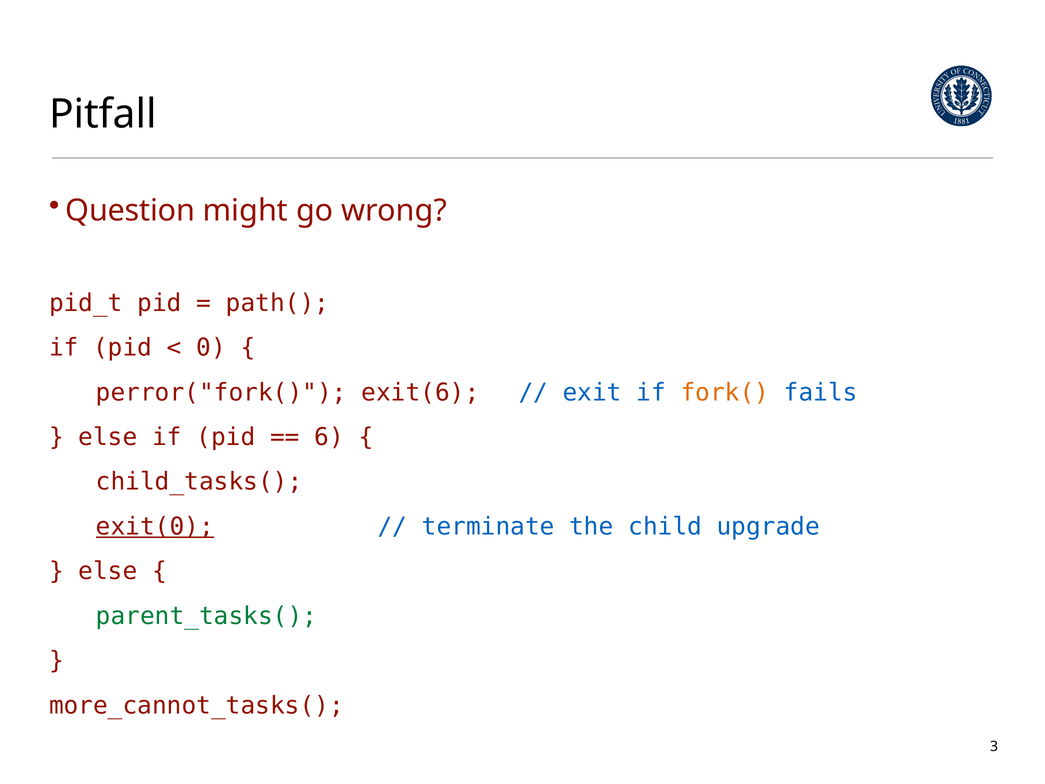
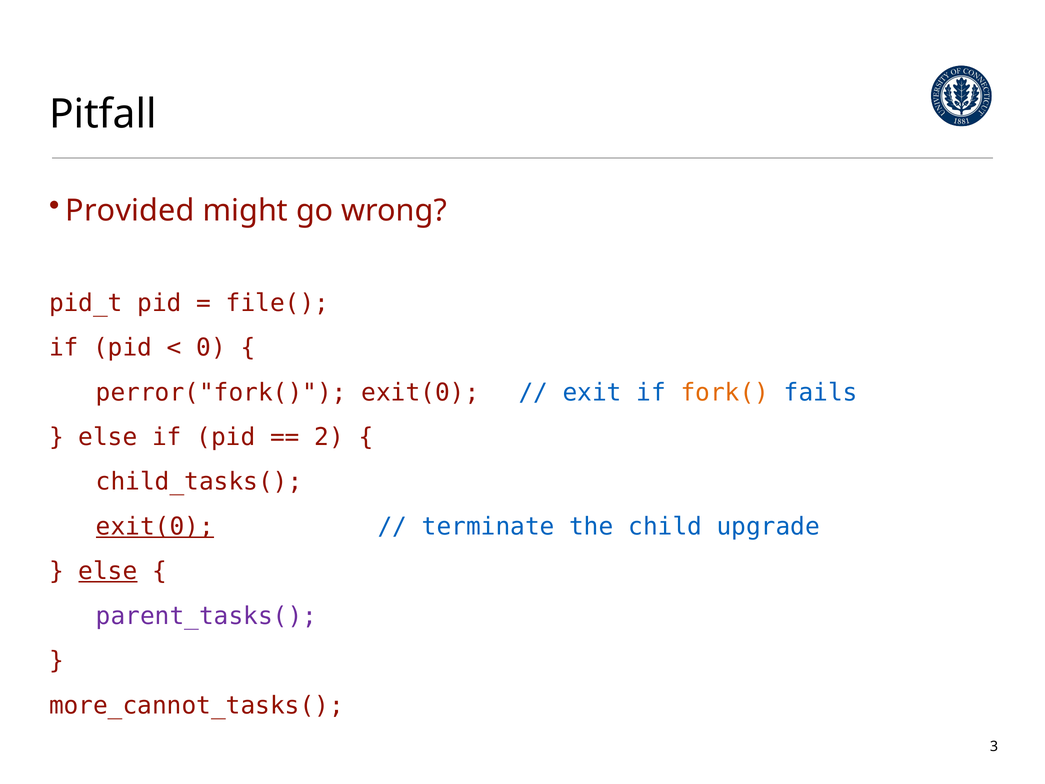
Question: Question -> Provided (130, 210)
path(: path( -> file( (277, 303)
perror("fork( exit(6: exit(6 -> exit(0 (420, 392)
6: 6 -> 2 (329, 437)
else underline: none -> present (108, 571)
parent_tasks( colour: green -> purple (206, 616)
